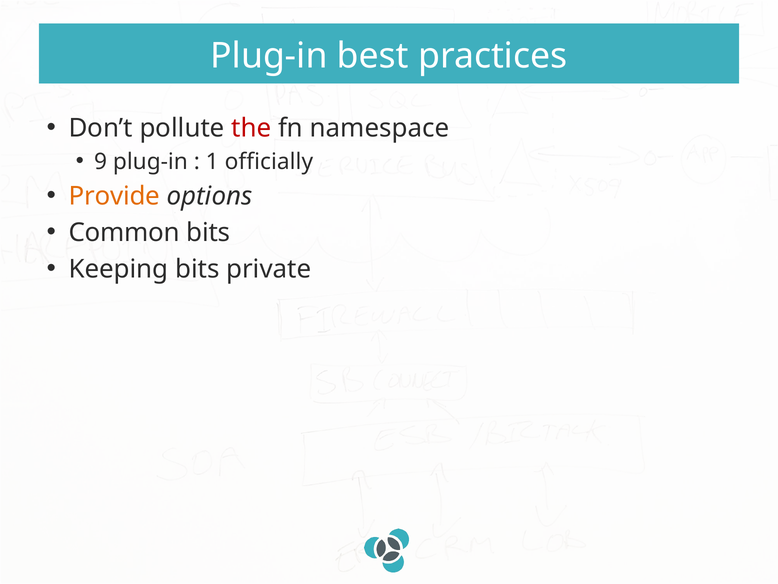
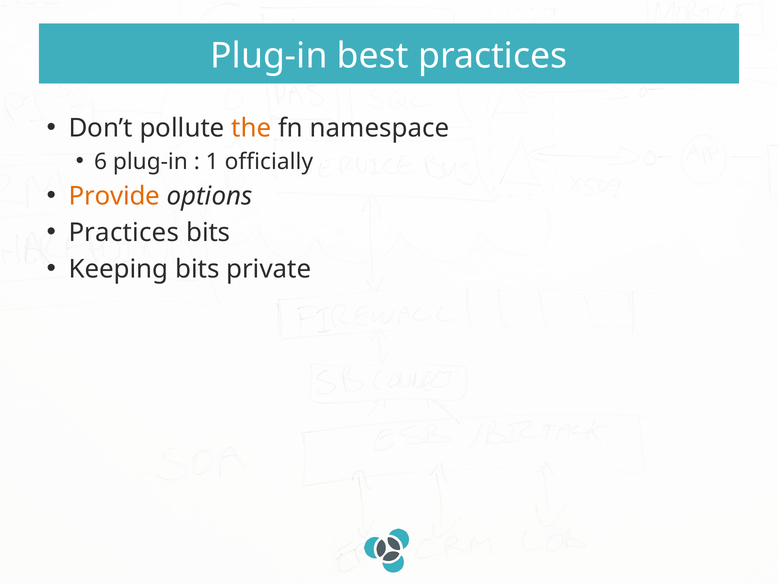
the colour: red -> orange (251, 128)
9: 9 -> 6 (101, 162)
Common: Common -> Practices (124, 232)
